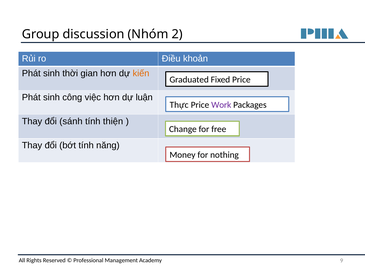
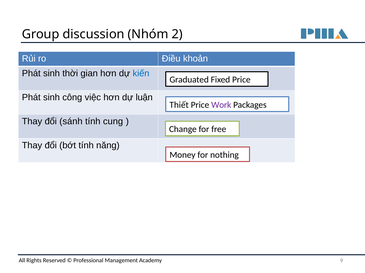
kiến colour: orange -> blue (141, 74)
Thực: Thực -> Thiết (179, 105)
thiện: thiện -> cung (113, 122)
